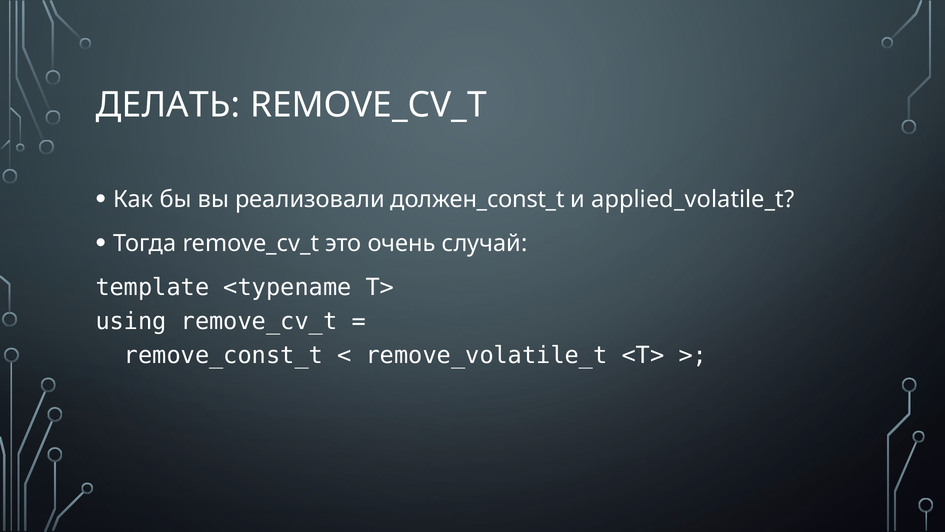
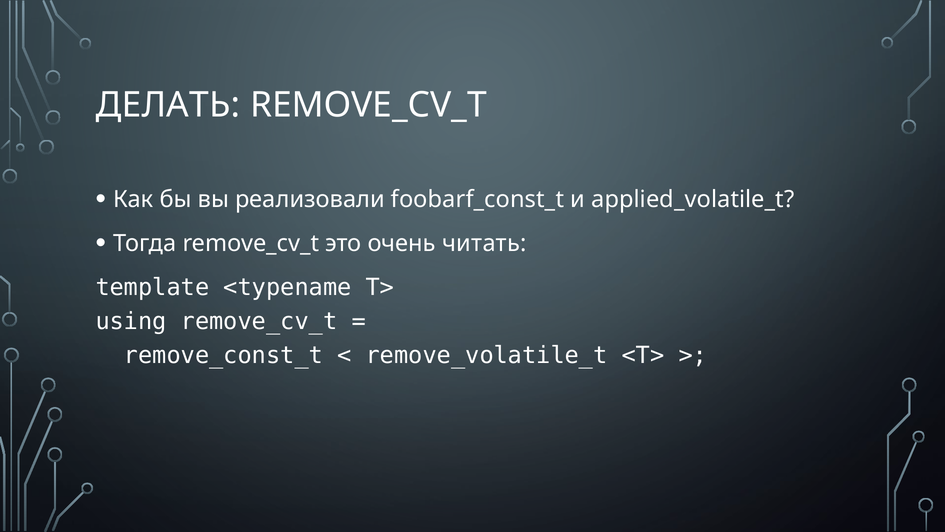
должен_const_t: должен_const_t -> foobarf_const_t (477, 199)
случай: случай -> читать (484, 243)
